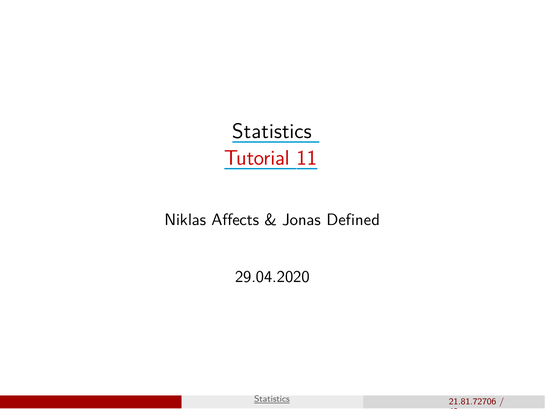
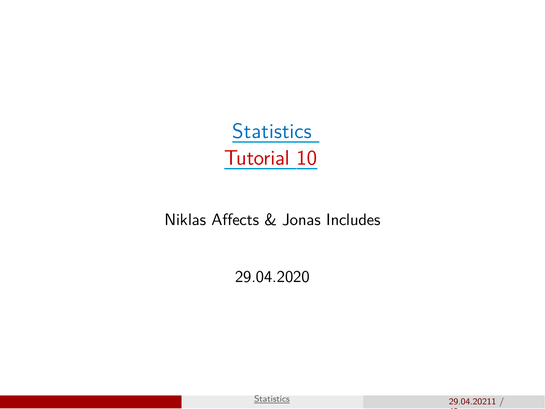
Statistics colour: black -> blue (272, 131)
11: 11 -> 10 (307, 158)
Defined: Defined -> Includes (353, 220)
21.81.72706: 21.81.72706 -> 29.04.20211 (473, 402)
